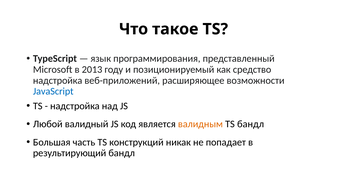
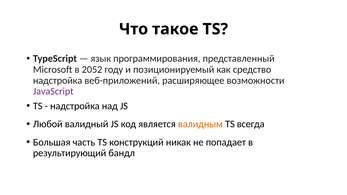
2013: 2013 -> 2052 (92, 70)
JavaScript colour: blue -> purple (53, 91)
TS бандл: бандл -> всегда (251, 124)
